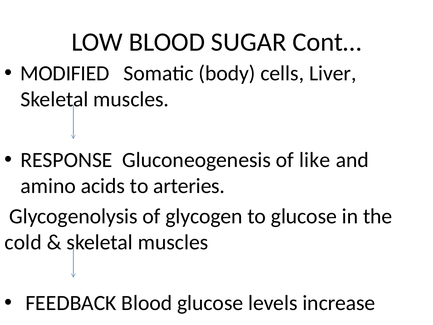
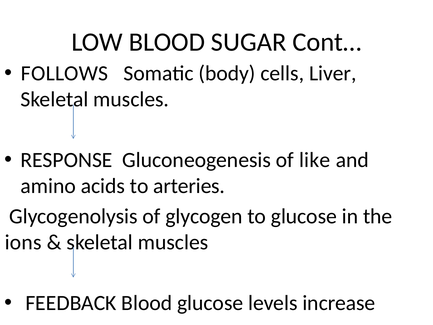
MODIFIED: MODIFIED -> FOLLOWS (65, 73)
cold: cold -> ions (23, 242)
